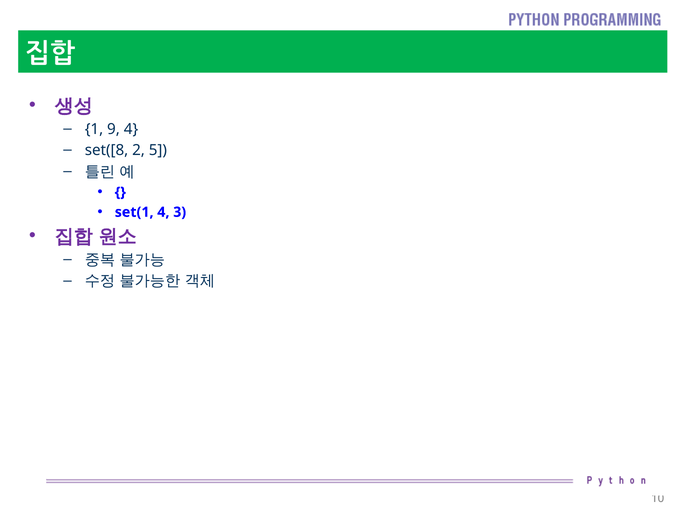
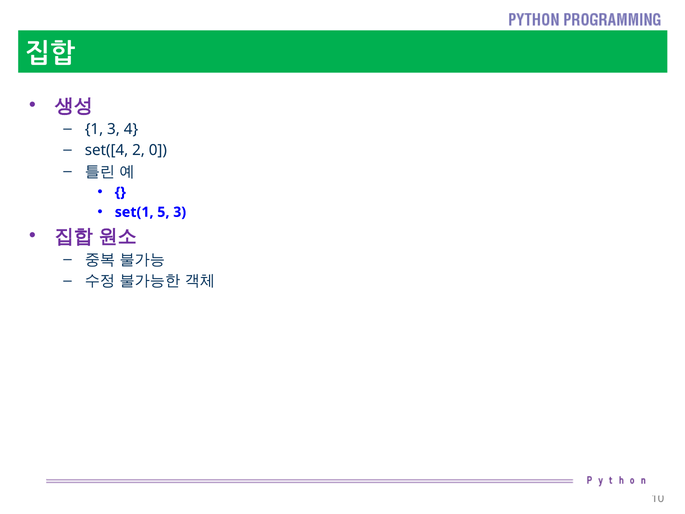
1 9: 9 -> 3 (113, 129)
set([8: set([8 -> set([4 (107, 150)
5: 5 -> 0 (158, 150)
set(1 4: 4 -> 5 (163, 212)
